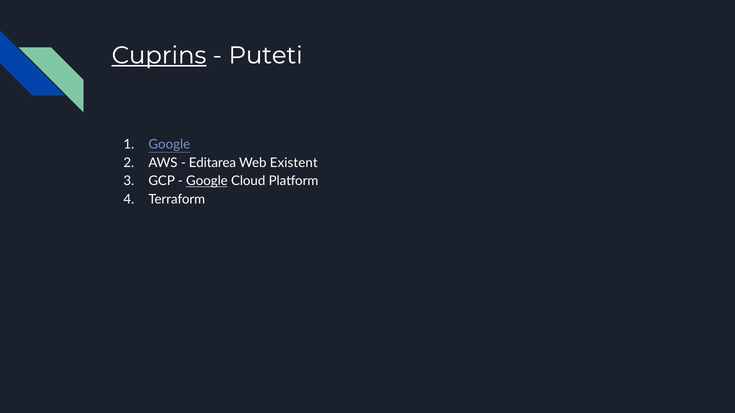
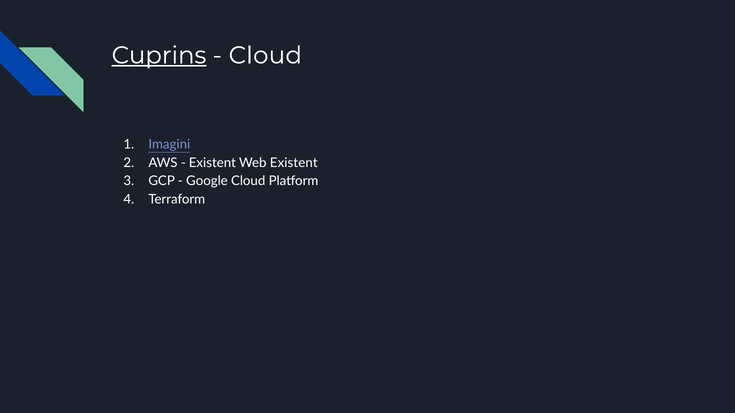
Puteti: Puteti -> Cloud (265, 55)
Google: Google -> Imagini (169, 145)
Editarea: Editarea -> Existent (212, 163)
Google underline: present -> none (207, 181)
